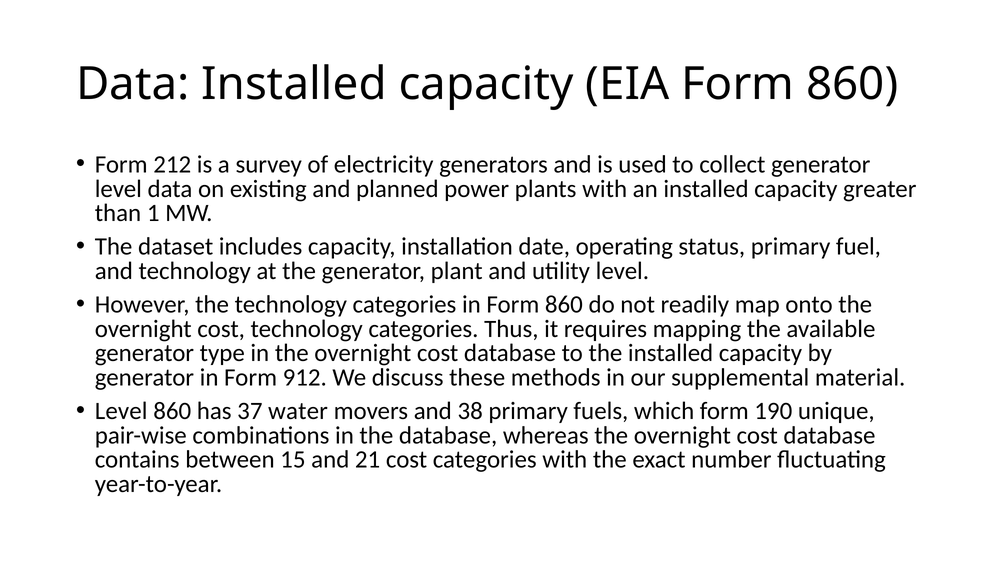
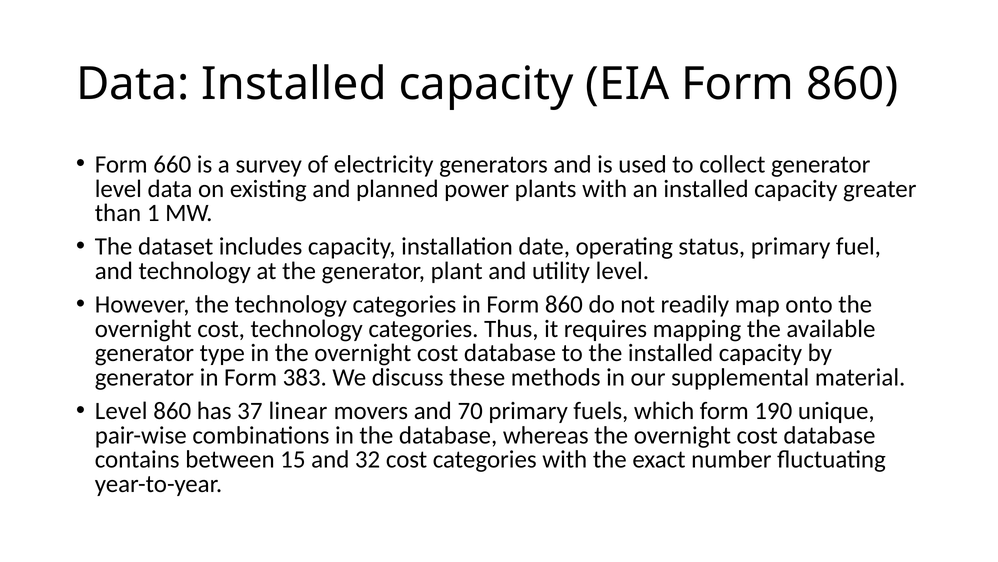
212: 212 -> 660 (172, 164)
912: 912 -> 383 (305, 377)
water: water -> linear (298, 411)
38: 38 -> 70 (470, 411)
21: 21 -> 32 (368, 459)
